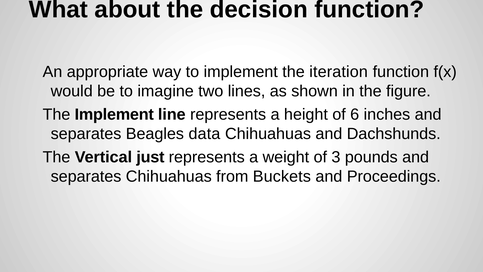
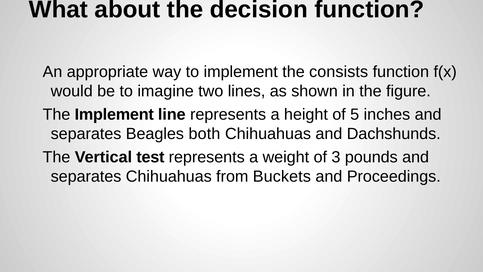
iteration: iteration -> consists (339, 72)
6: 6 -> 5 (355, 114)
data: data -> both (204, 134)
just: just -> test (150, 157)
